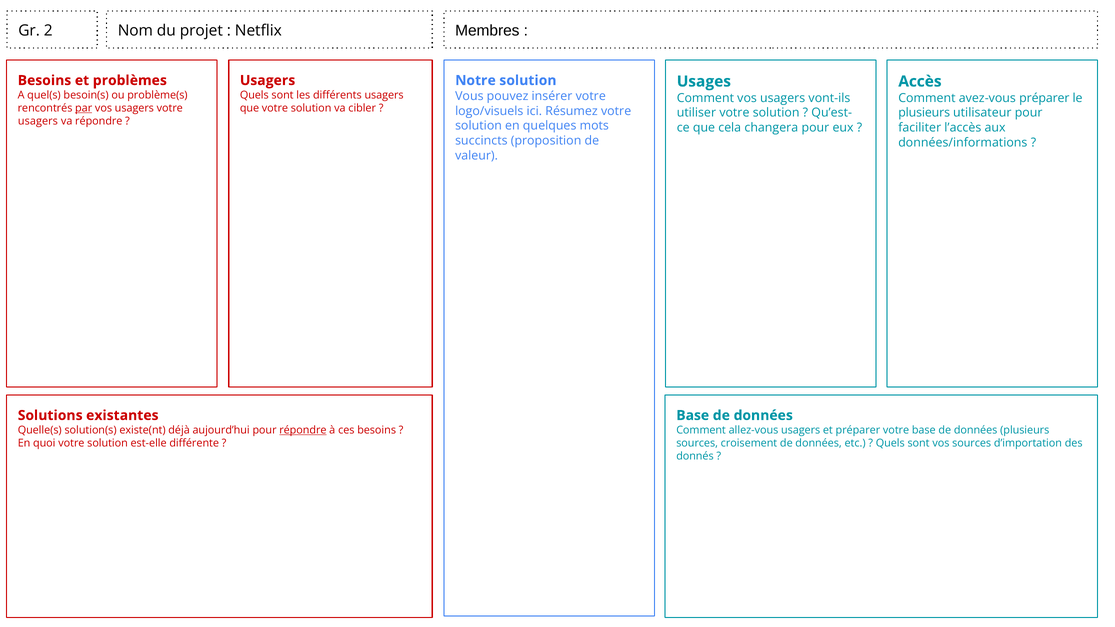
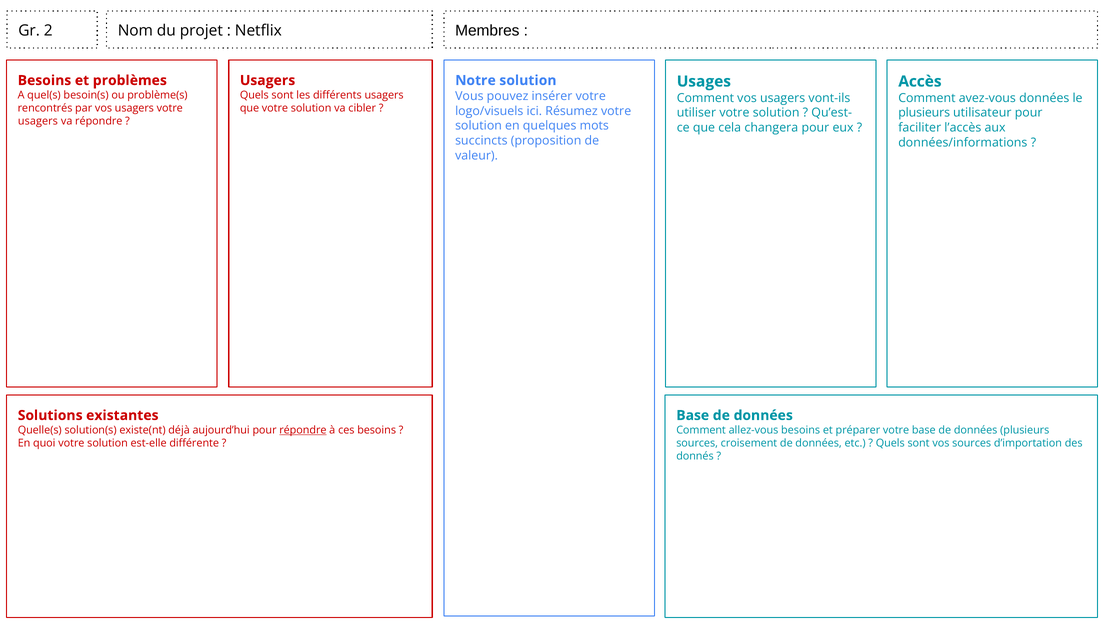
avez-vous préparer: préparer -> données (1044, 98)
par underline: present -> none (84, 108)
allez-vous usagers: usagers -> besoins (801, 430)
